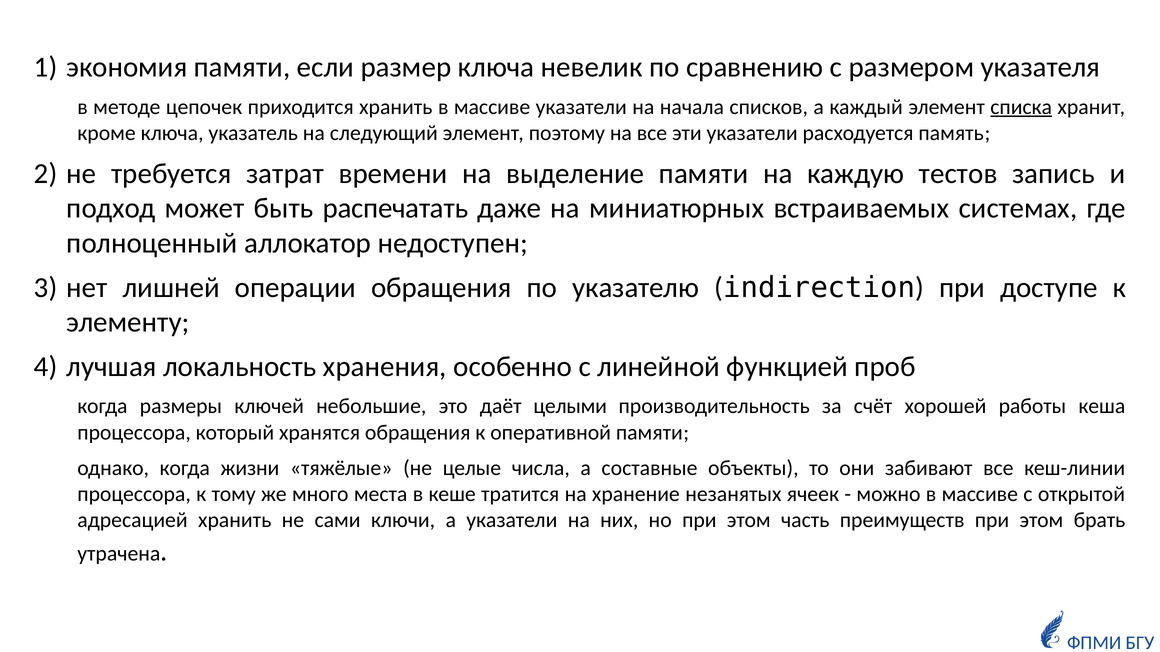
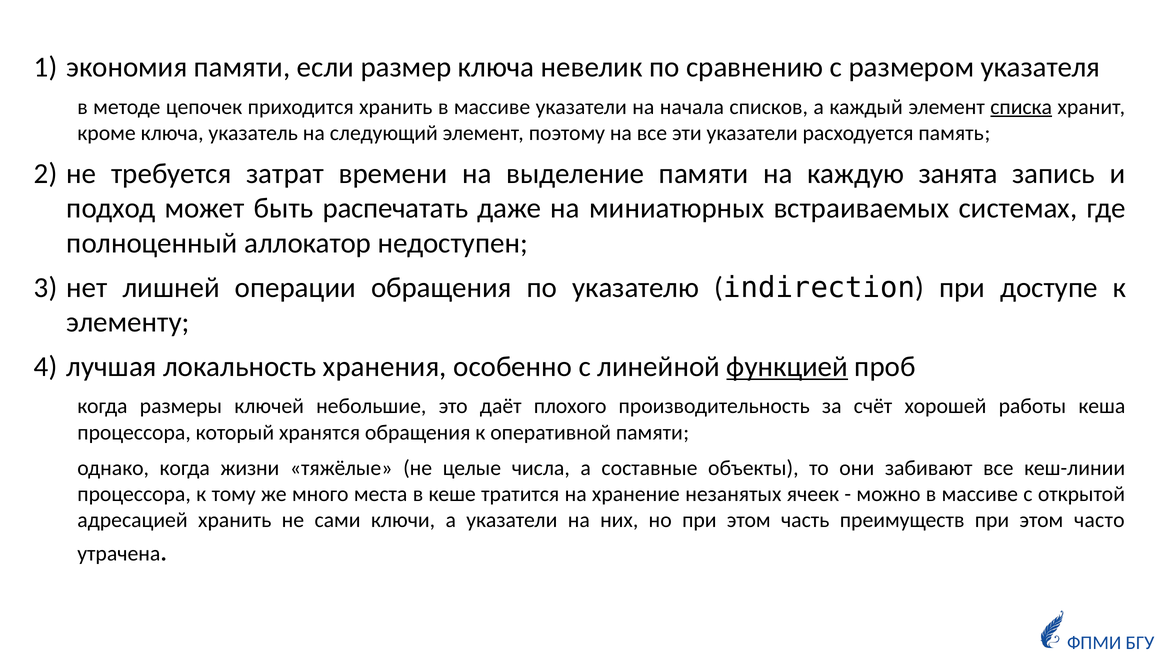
тестов: тестов -> занята (958, 174)
функцией underline: none -> present (787, 367)
целыми: целыми -> плохого (570, 407)
брать: брать -> часто (1099, 521)
